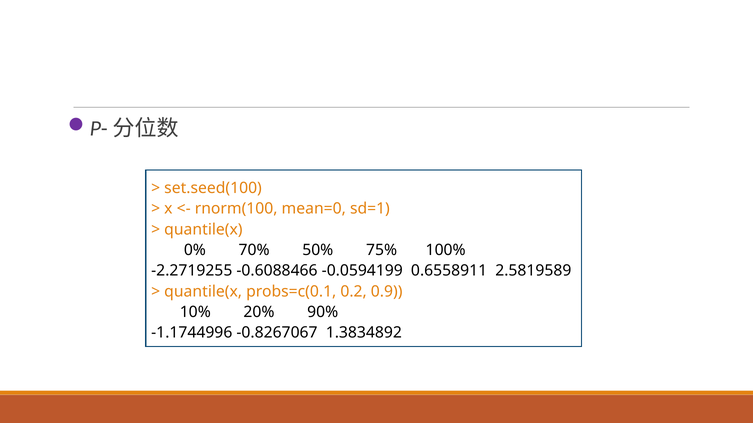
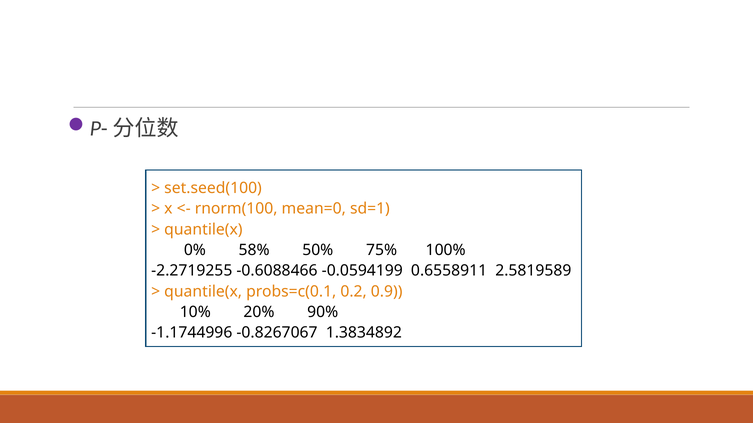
70%: 70% -> 58% (254, 250)
